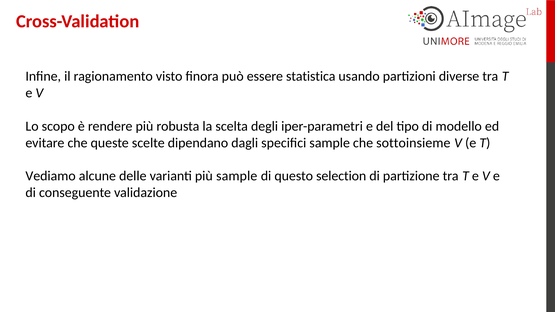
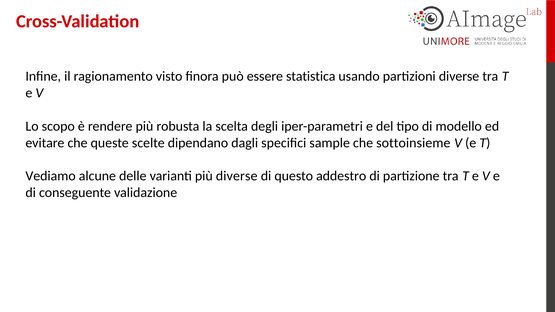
più sample: sample -> diverse (237, 176)
selection: selection -> addestro (341, 176)
